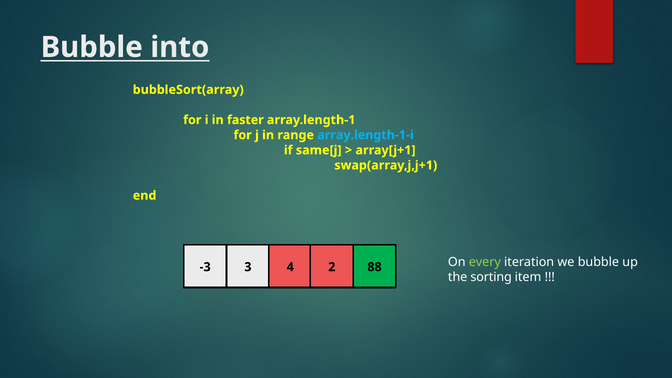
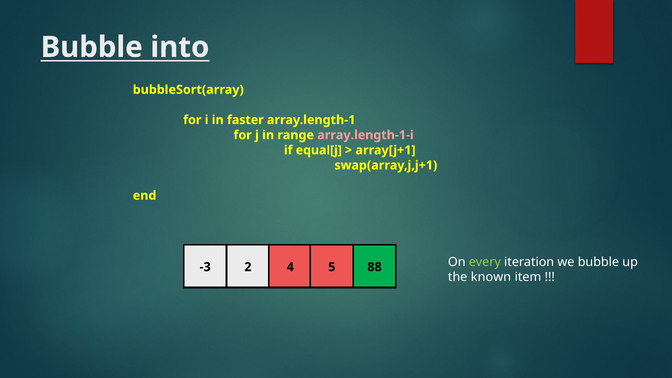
array.length-1-i colour: light blue -> pink (365, 135)
same[j: same[j -> equal[j (319, 150)
3: 3 -> 2 (248, 267)
2: 2 -> 5 (332, 267)
sorting: sorting -> known (491, 277)
